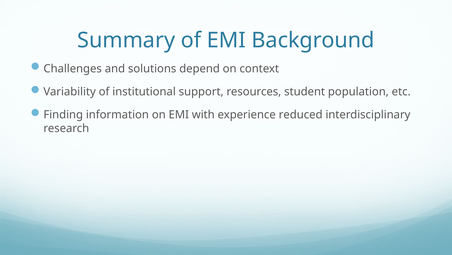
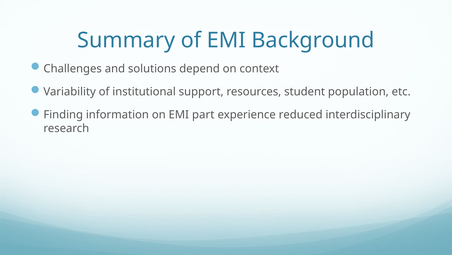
with: with -> part (203, 115)
